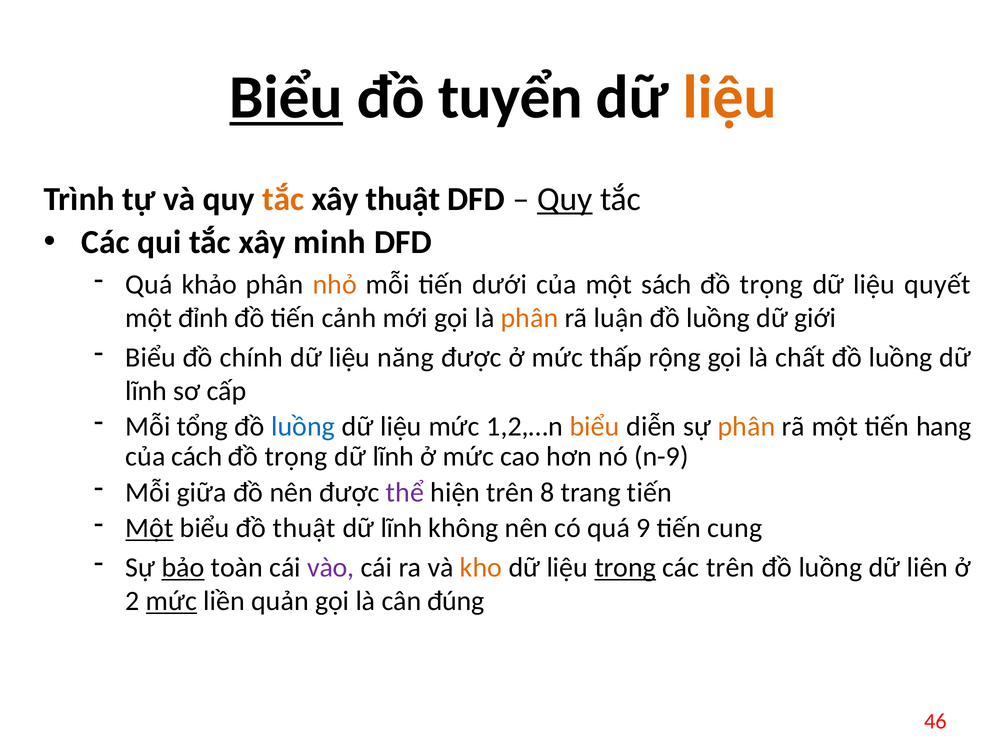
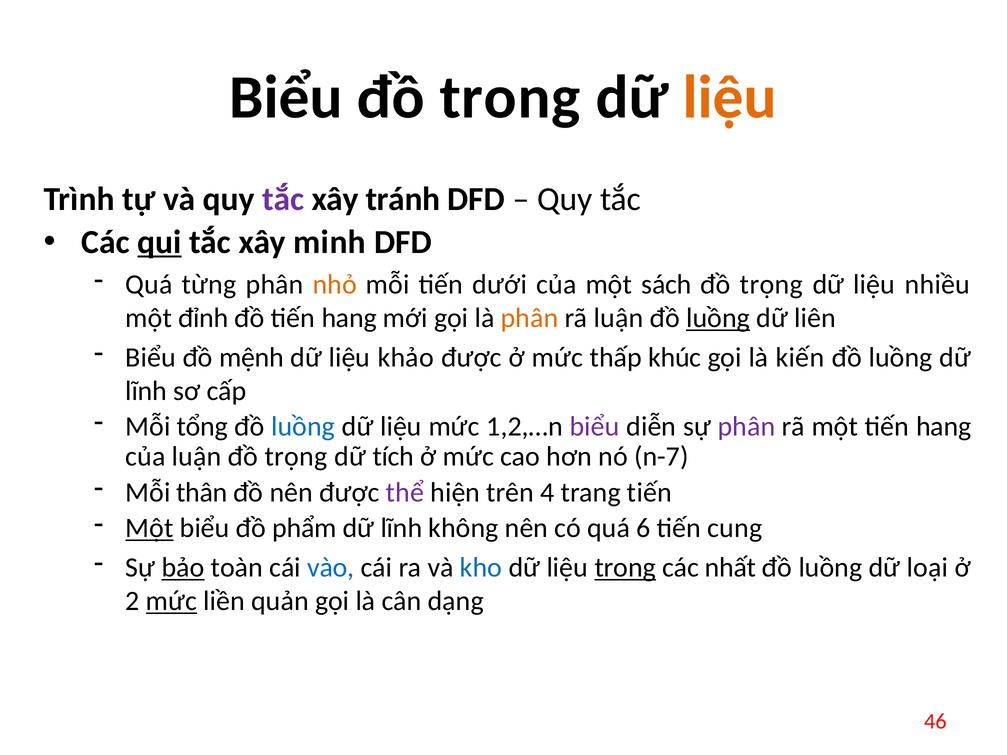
Biểu underline: present -> none (286, 97)
đồ tuyển: tuyển -> trong (510, 97)
tắc colour: orange -> purple (283, 199)
xây thuật: thuật -> tránh (403, 199)
Quy underline: present -> none (565, 199)
qui underline: none -> present (159, 242)
khảo: khảo -> từng (209, 285)
quyết: quyết -> nhiều (937, 285)
đồ tiến cảnh: cảnh -> hang (349, 318)
luồng underline: none -> present (718, 318)
giới: giới -> liên (815, 318)
chính: chính -> mệnh (252, 358)
năng: năng -> khảo (406, 358)
rộng: rộng -> khúc (675, 358)
chất: chất -> kiến (800, 358)
biểu colour: orange -> purple (595, 426)
phân colour: orange -> purple (746, 426)
của cách: cách -> luận (197, 457)
lĩnh: lĩnh -> tích (393, 457)
n-9: n-9 -> n-7 (661, 457)
giữa: giữa -> thân (202, 492)
8: 8 -> 4 (547, 492)
đồ thuật: thuật -> phẩm (305, 528)
9: 9 -> 6 (643, 528)
vào colour: purple -> blue (331, 568)
kho colour: orange -> blue (481, 568)
các trên: trên -> nhất (731, 568)
liên: liên -> loại (927, 568)
đúng: đúng -> dạng (456, 601)
